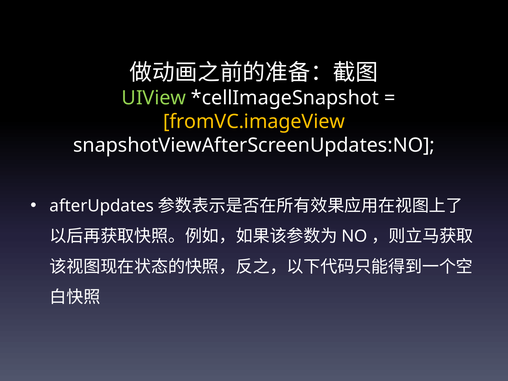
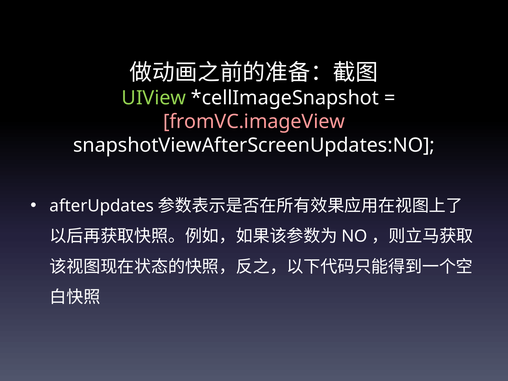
fromVC.imageView colour: yellow -> pink (254, 122)
